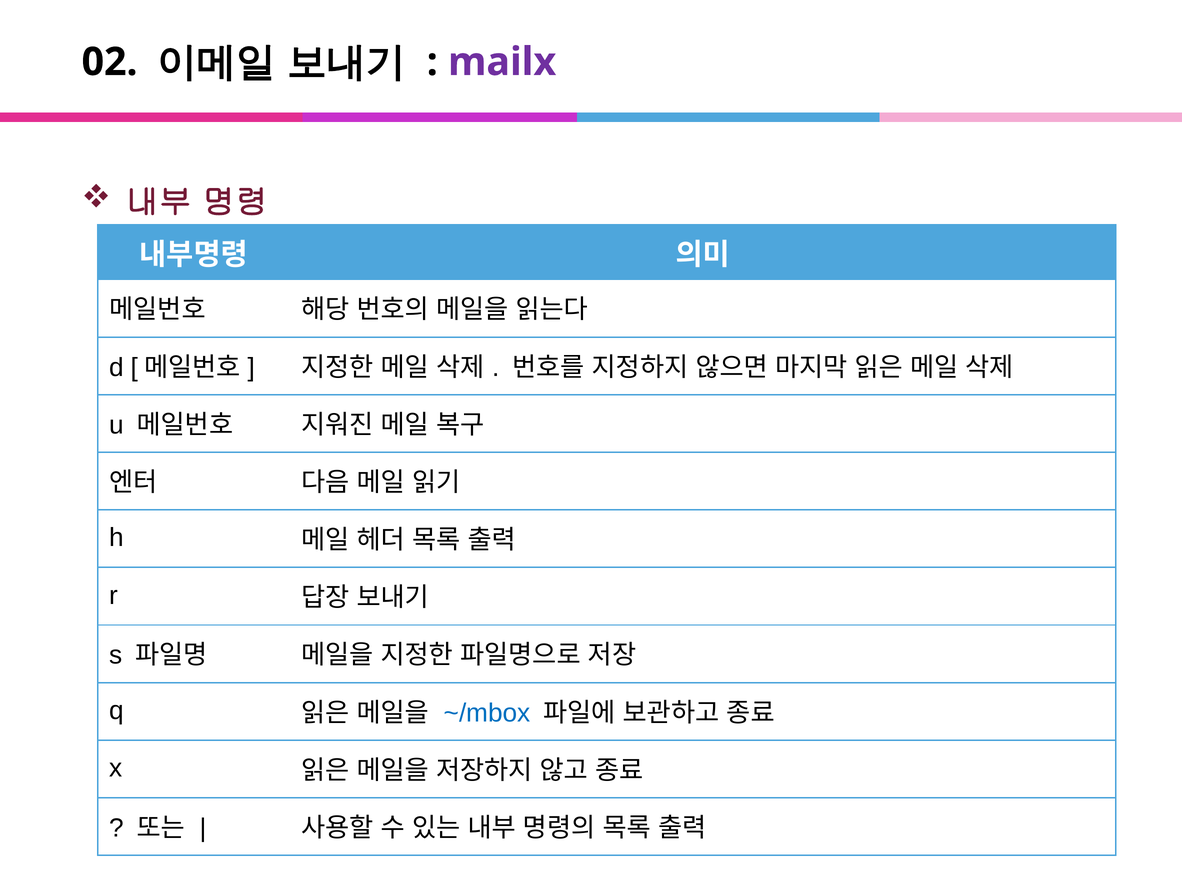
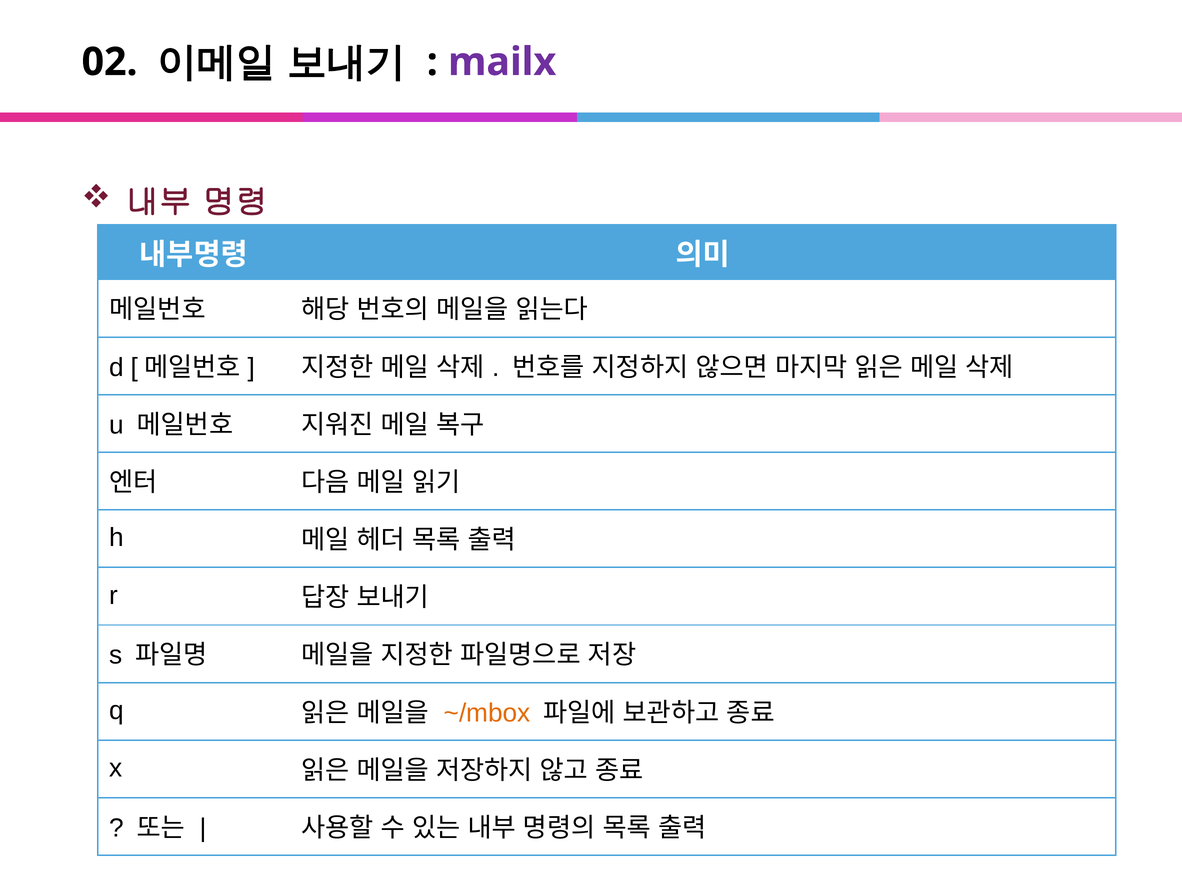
~/mbox colour: blue -> orange (487, 713)
